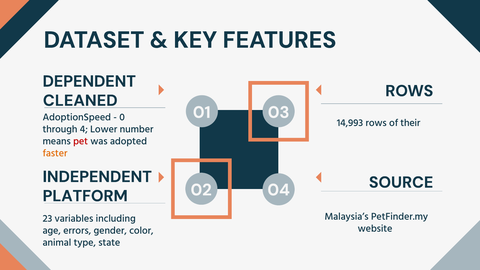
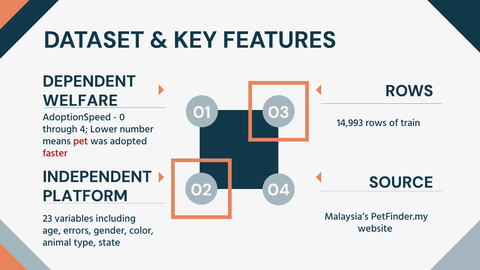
CLEANED: CLEANED -> WELFARE (80, 101)
their: their -> train (410, 123)
faster colour: orange -> red (55, 153)
